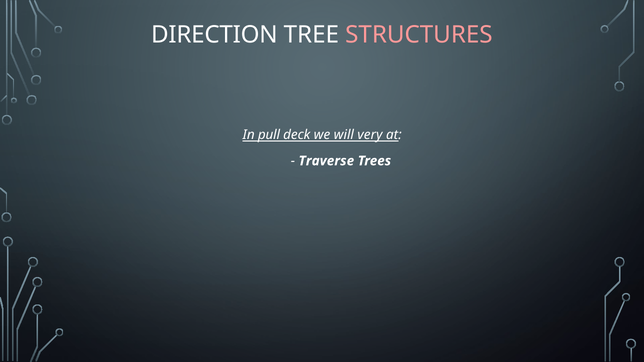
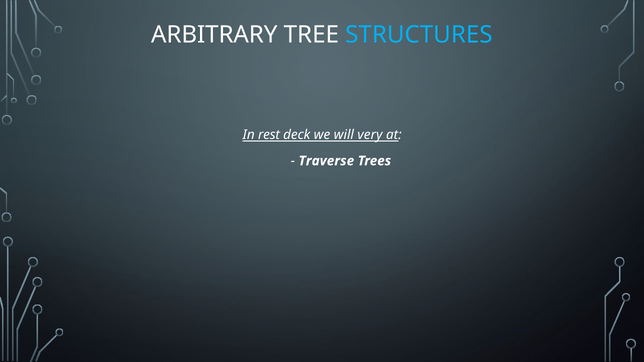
DIRECTION: DIRECTION -> ARBITRARY (214, 35)
STRUCTURES colour: pink -> light blue (419, 35)
pull: pull -> rest (269, 135)
